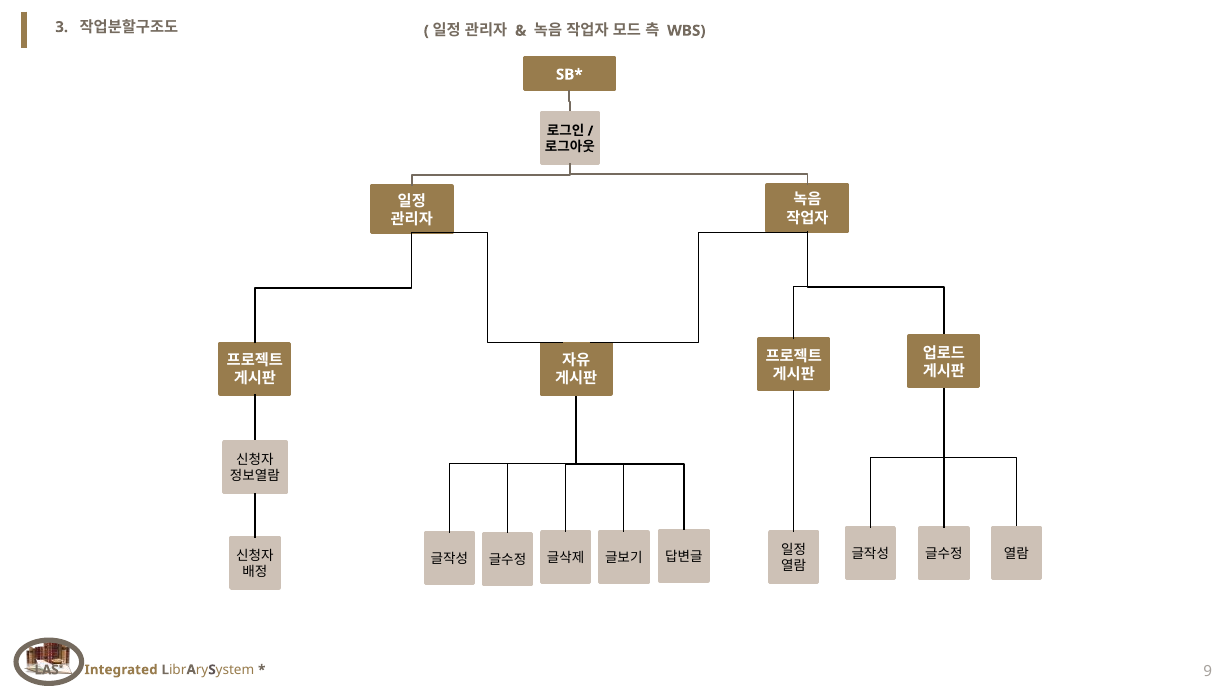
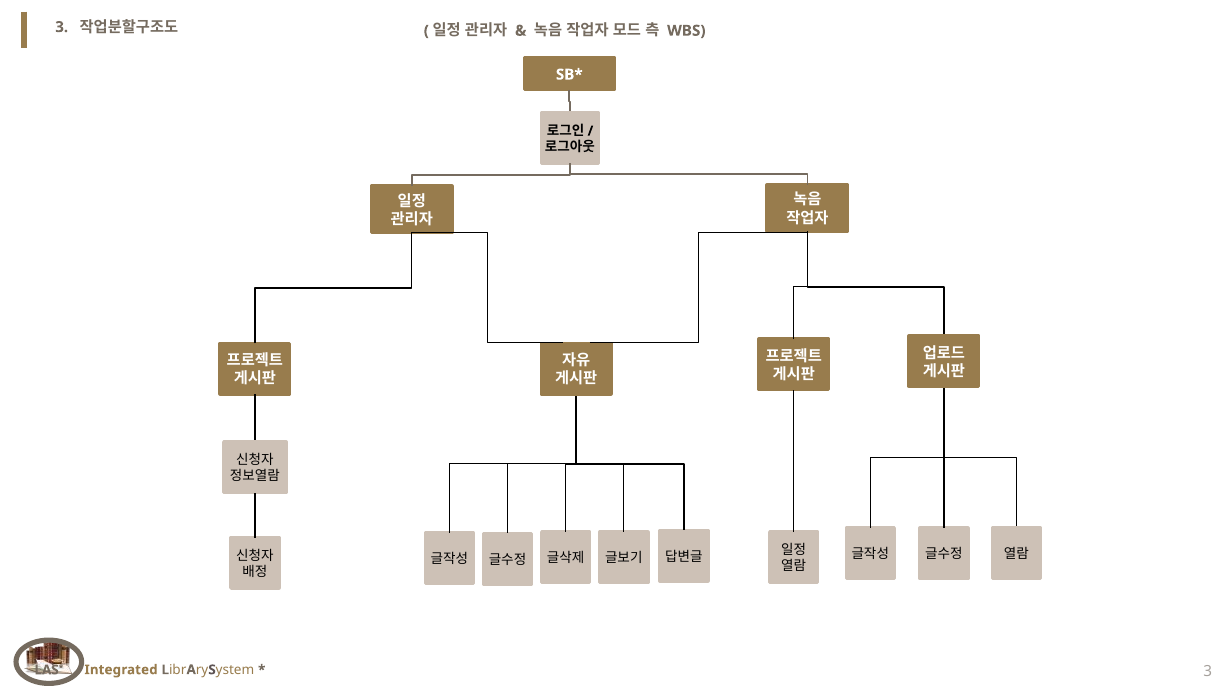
9: 9 -> 3 (1208, 671)
